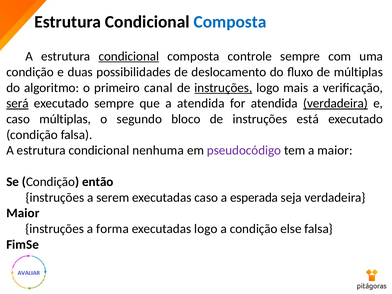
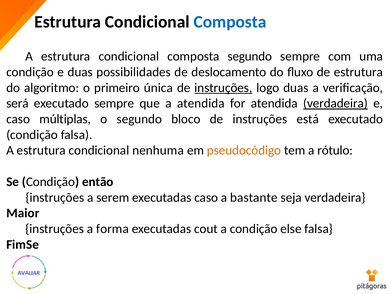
condicional underline: present -> none (129, 56)
composta controle: controle -> segundo (250, 56)
de múltiplas: múltiplas -> estrutura (358, 72)
canal: canal -> única (158, 88)
logo mais: mais -> duas (296, 88)
será underline: present -> none (17, 103)
pseudocódigo colour: purple -> orange (244, 150)
a maior: maior -> rótulo (335, 150)
esperada: esperada -> bastante (254, 197)
executadas logo: logo -> cout (206, 229)
